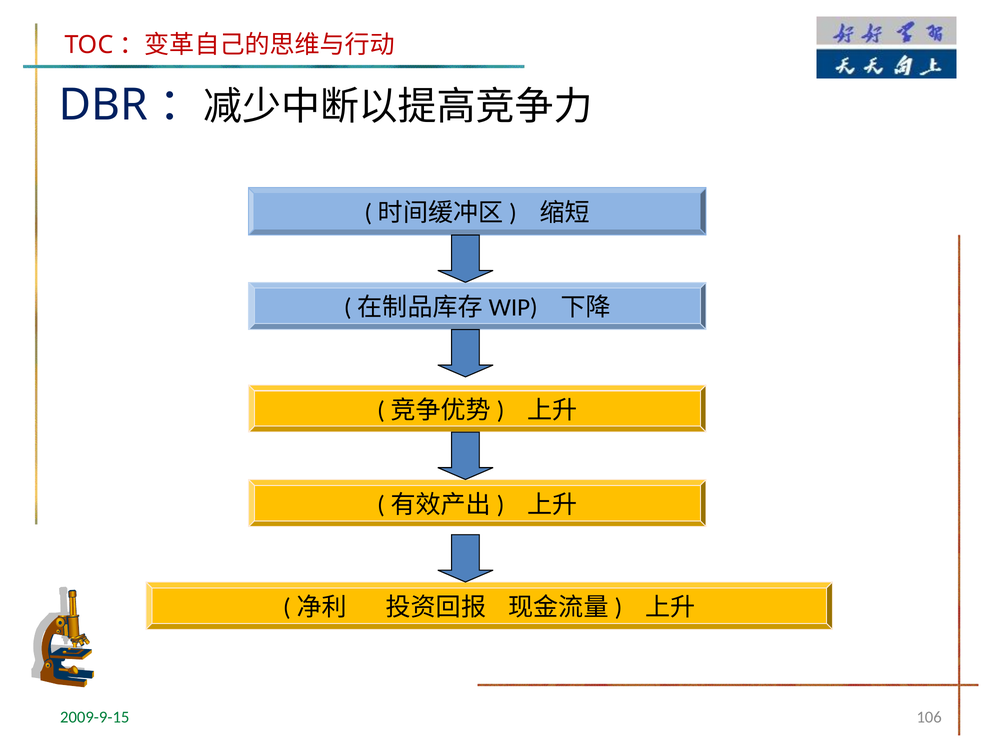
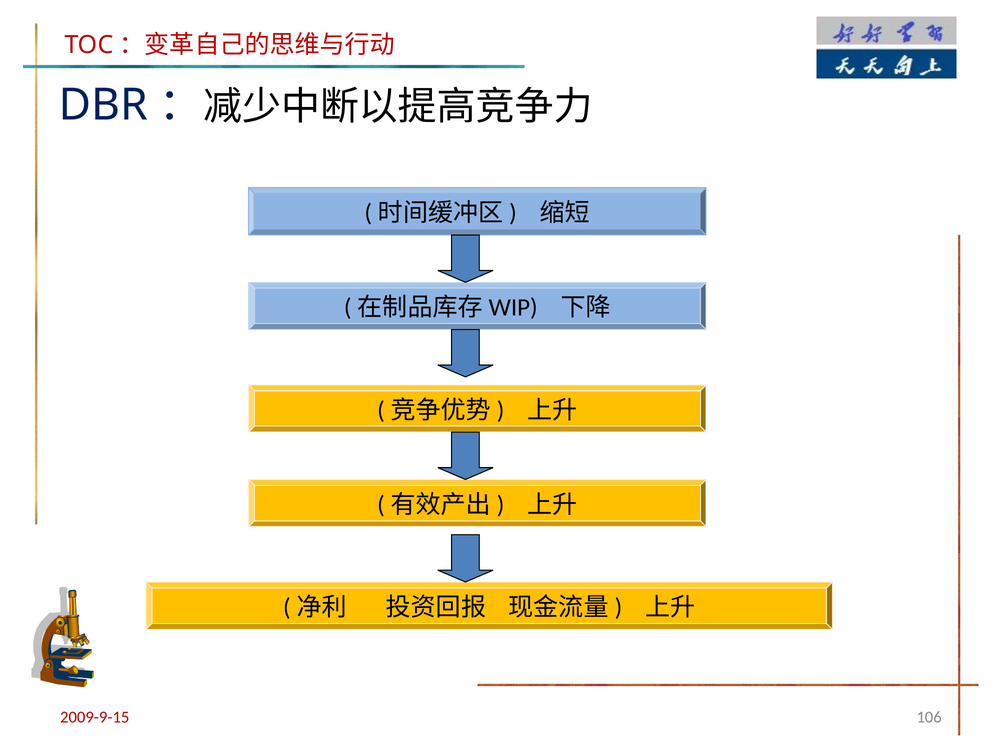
2009-9-15 colour: green -> red (95, 718)
